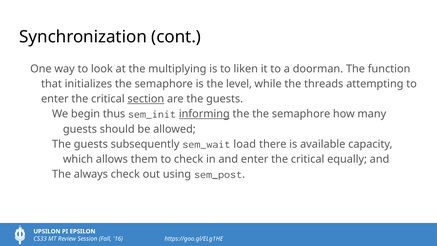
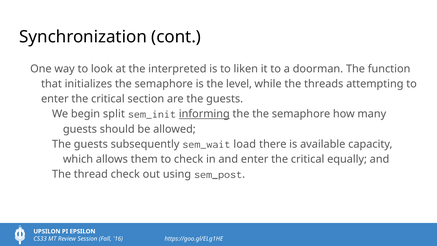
multiplying: multiplying -> interpreted (177, 69)
section underline: present -> none (146, 99)
thus: thus -> split (114, 114)
always: always -> thread (91, 174)
